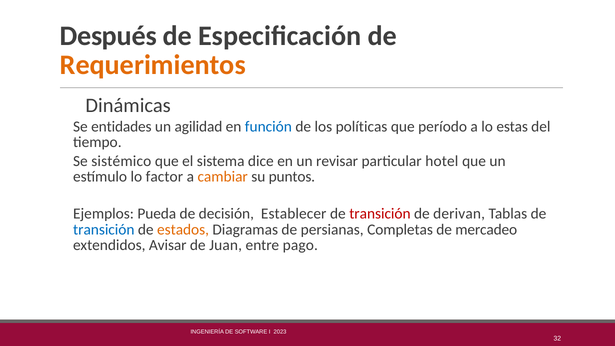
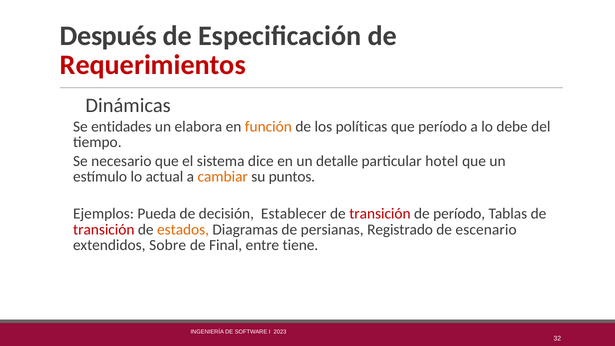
Requerimientos colour: orange -> red (153, 65)
agilidad: agilidad -> elabora (198, 127)
función colour: blue -> orange (268, 127)
estas: estas -> debe (512, 127)
sistémico: sistémico -> necesario (121, 161)
revisar: revisar -> detalle (337, 161)
factor: factor -> actual (164, 177)
de derivan: derivan -> período (459, 214)
transición colour: blue -> red (104, 229)
Completas: Completas -> Registrado (400, 229)
mercadeo: mercadeo -> escenario (486, 229)
Avisar: Avisar -> Sobre (168, 245)
Juan: Juan -> Final (226, 245)
pago: pago -> tiene (300, 245)
